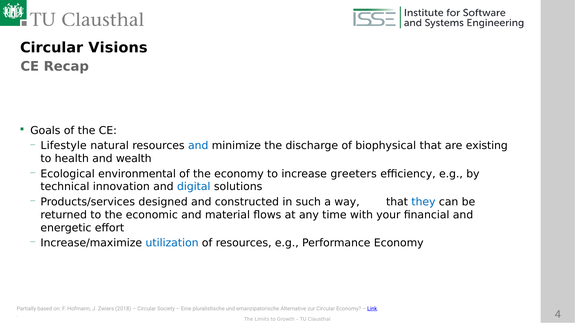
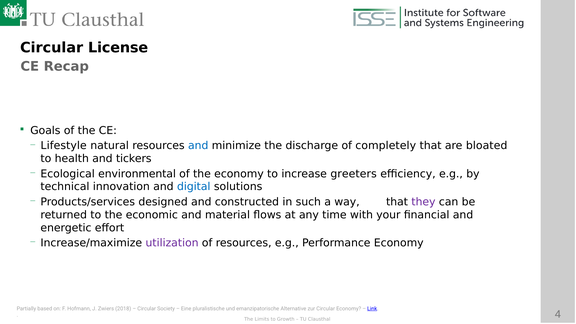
Visions: Visions -> License (118, 48)
biophysical: biophysical -> completely (386, 146)
existing: existing -> bloated (487, 146)
wealth: wealth -> tickers (134, 159)
they colour: blue -> purple (423, 202)
utilization colour: blue -> purple (172, 243)
